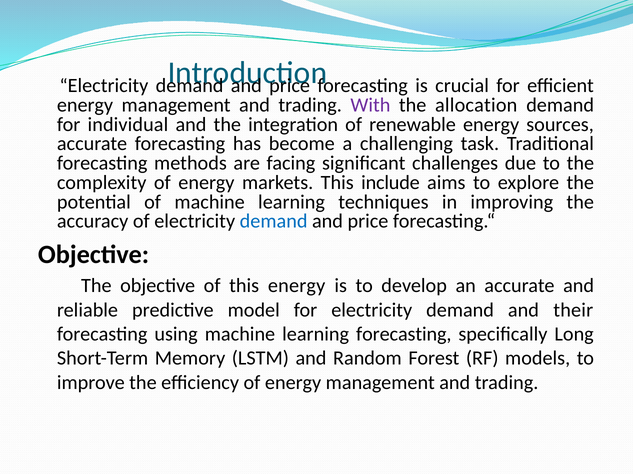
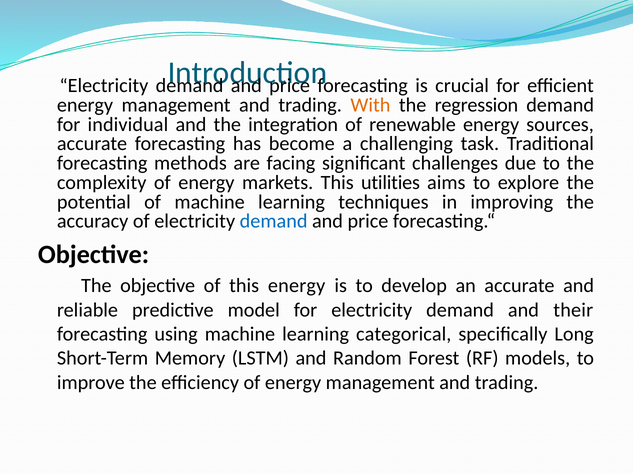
With colour: purple -> orange (370, 105)
allocation: allocation -> regression (476, 105)
include: include -> utilities (390, 183)
learning forecasting: forecasting -> categorical (404, 335)
